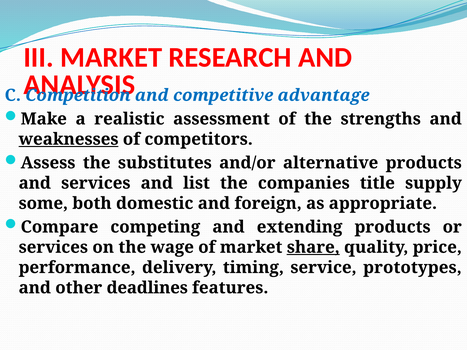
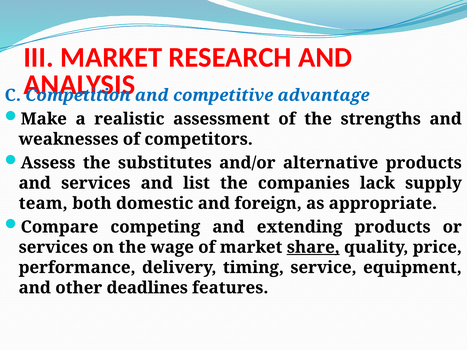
weaknesses underline: present -> none (69, 139)
title: title -> lack (377, 183)
some: some -> team (43, 203)
prototypes: prototypes -> equipment (412, 268)
